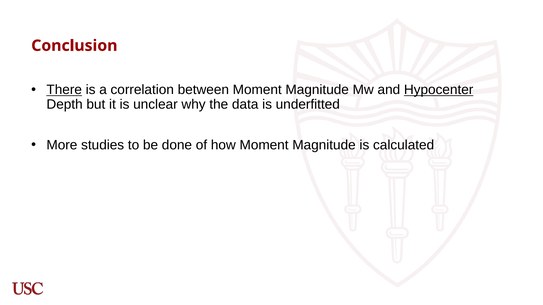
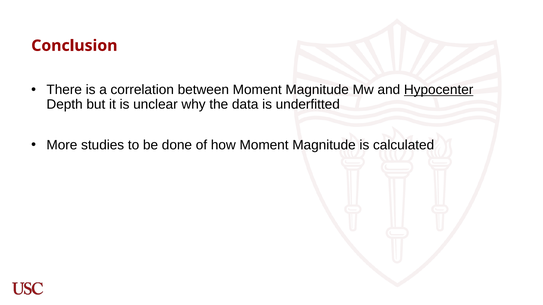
There underline: present -> none (64, 90)
